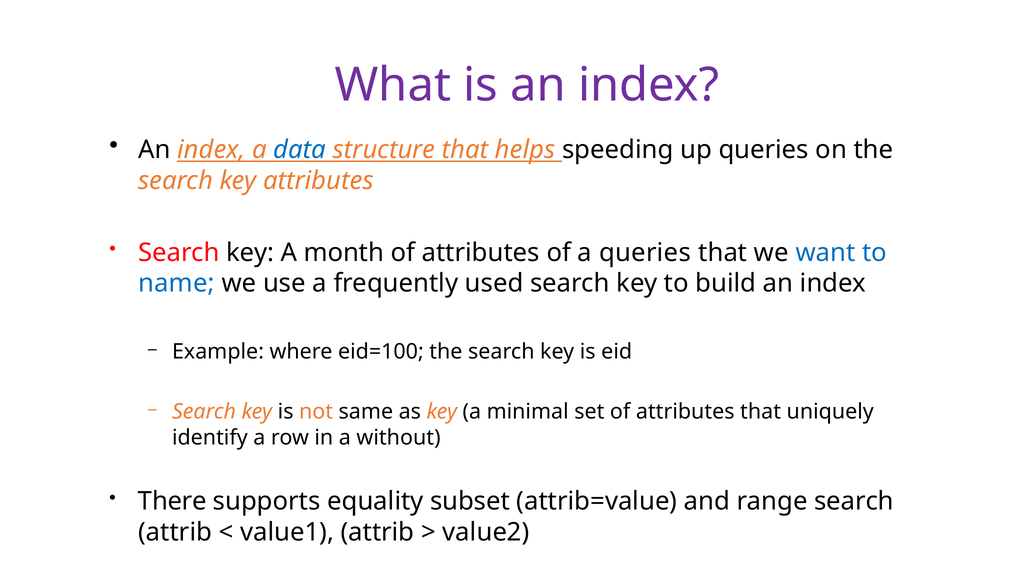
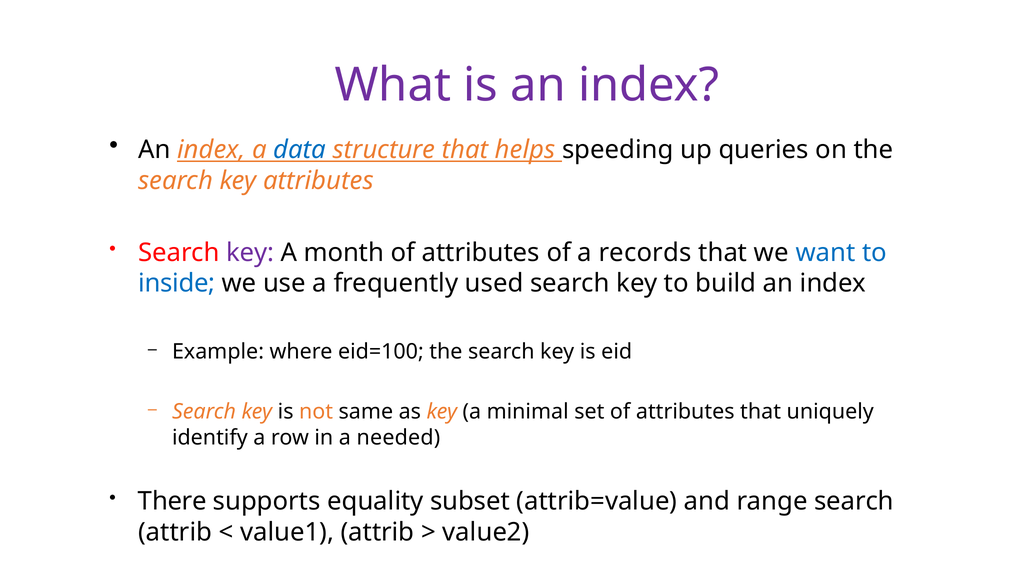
key colour: black -> purple (250, 252)
a queries: queries -> records (645, 252)
name: name -> inside (177, 283)
without: without -> needed (398, 437)
